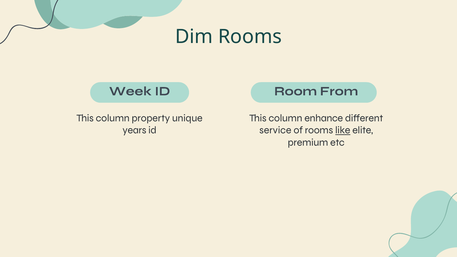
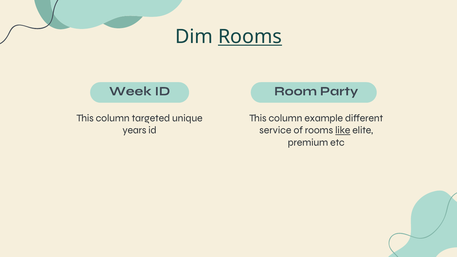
Rooms underline: none -> present (250, 37)
From: From -> Party (339, 91)
property: property -> targeted (151, 118)
enhance: enhance -> example (324, 118)
